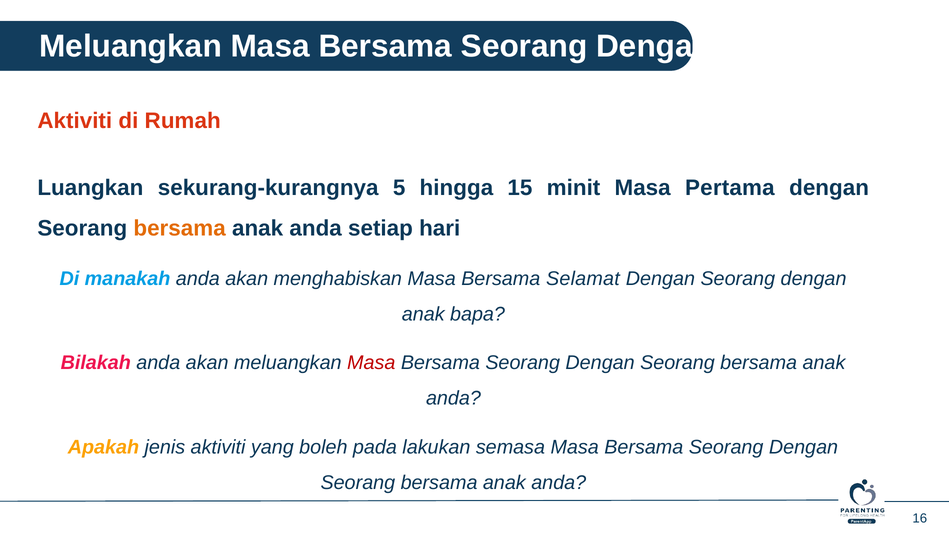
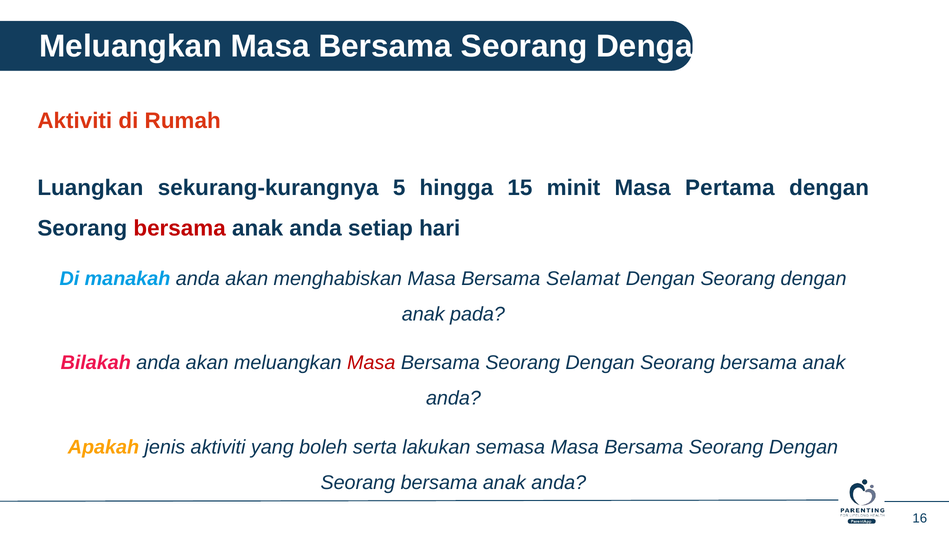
bersama colour: orange -> red (180, 228)
bapa: bapa -> pada (478, 314)
pada: pada -> serta (375, 447)
